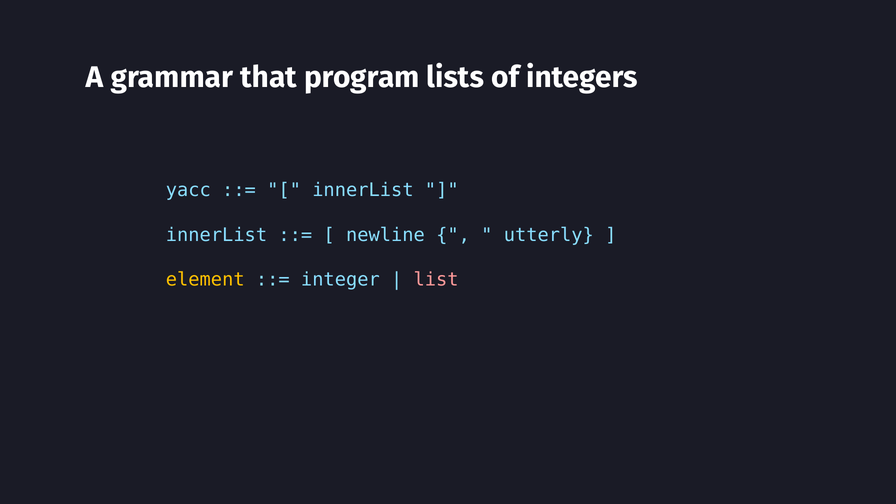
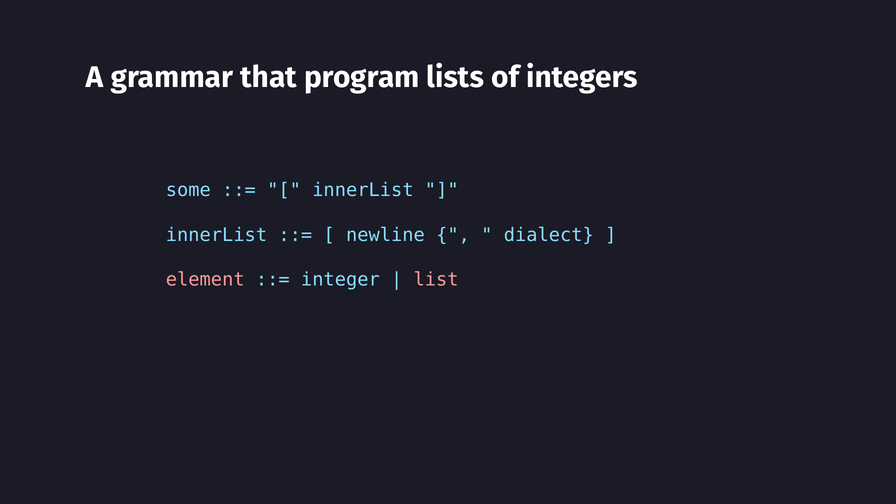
yacc: yacc -> some (188, 190)
utterly: utterly -> dialect (549, 235)
element colour: yellow -> pink (205, 280)
